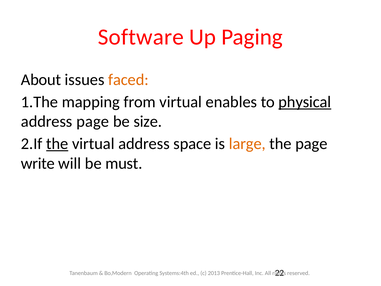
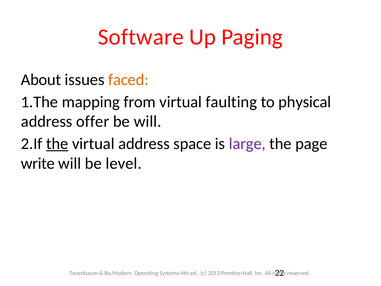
enables: enables -> faulting (231, 102)
physical underline: present -> none (305, 102)
address page: page -> offer (93, 121)
be size: size -> will (148, 121)
large colour: orange -> purple (247, 144)
must: must -> level (124, 163)
